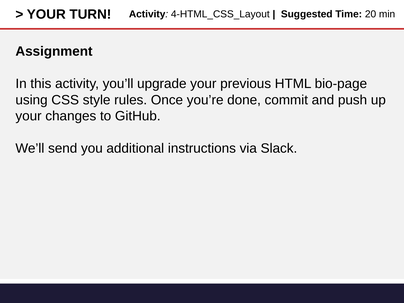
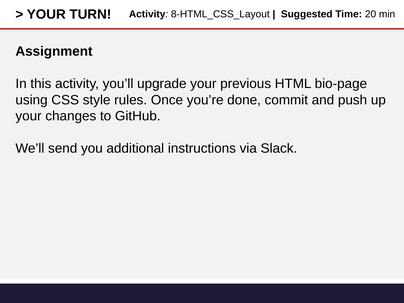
4-HTML_CSS_Layout: 4-HTML_CSS_Layout -> 8-HTML_CSS_Layout (220, 14)
